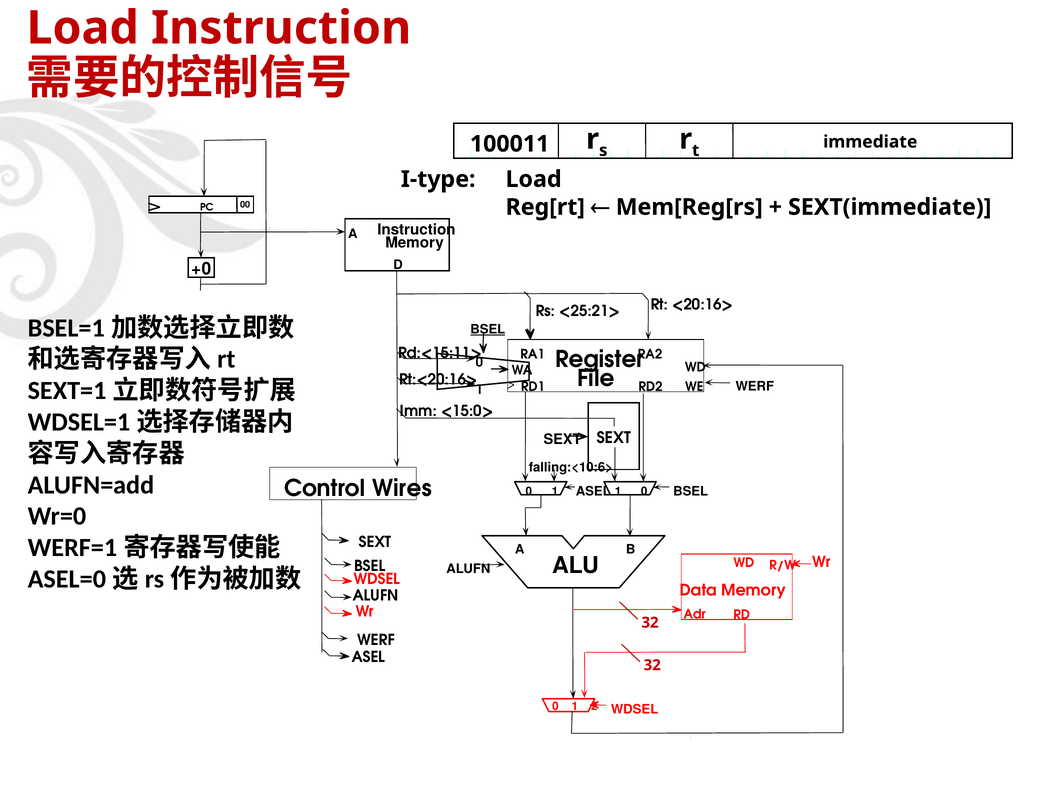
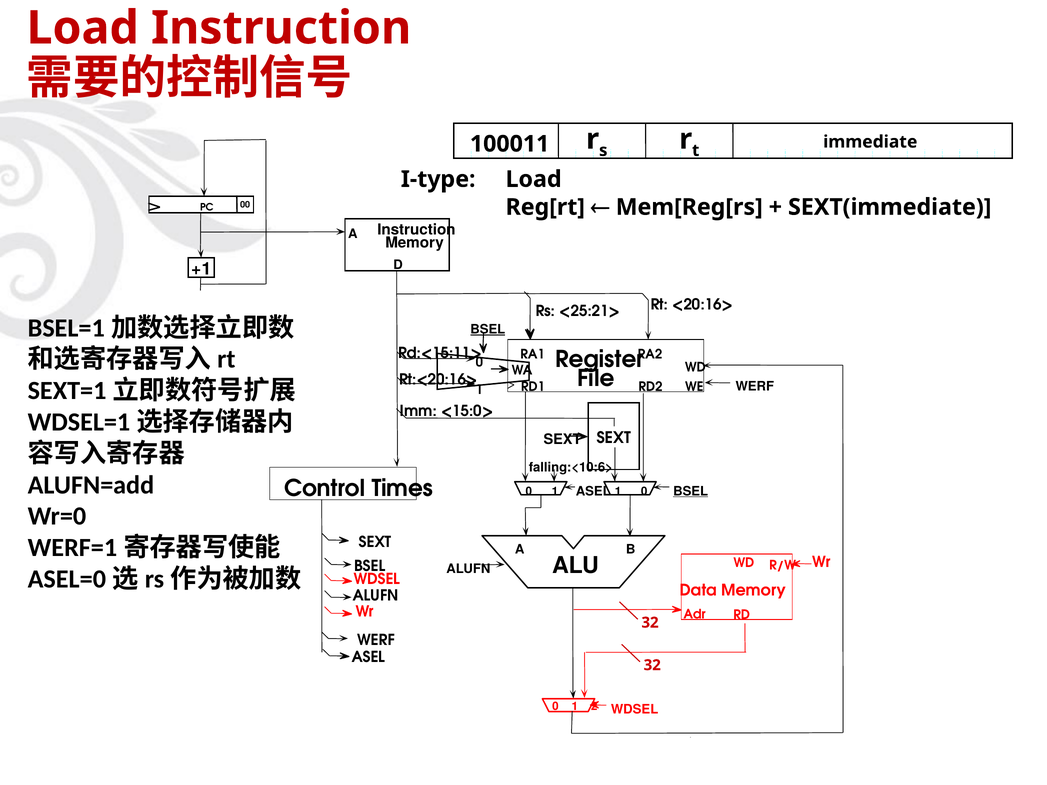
+0: +0 -> +1 (201, 269)
Wires: Wires -> Times (402, 489)
BSEL underline: none -> present (691, 491)
